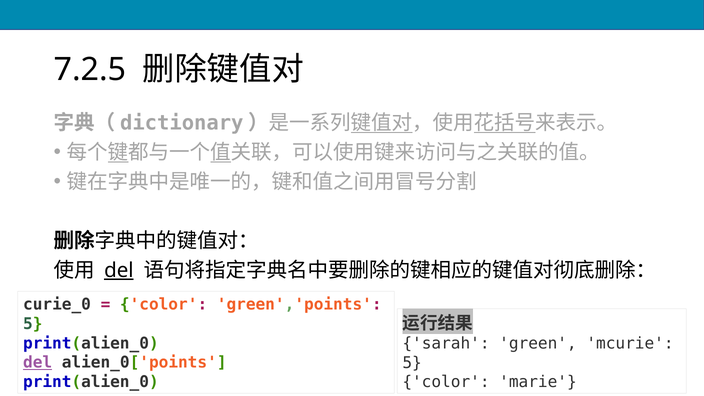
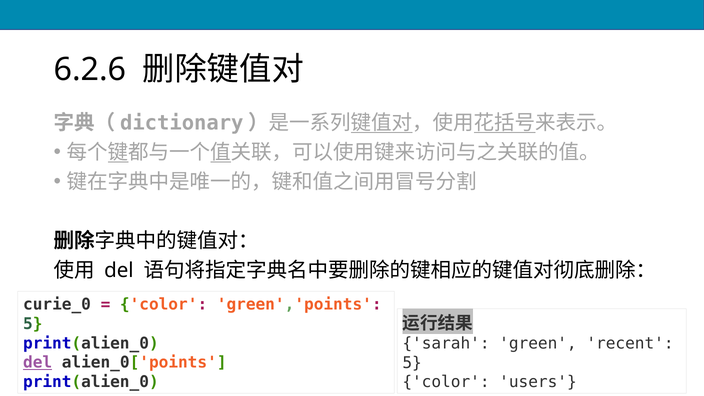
7.2.5: 7.2.5 -> 6.2.6 (90, 70)
del underline: present -> none (119, 270)
mcurie: mcurie -> recent (630, 343)
marie: marie -> users (538, 382)
